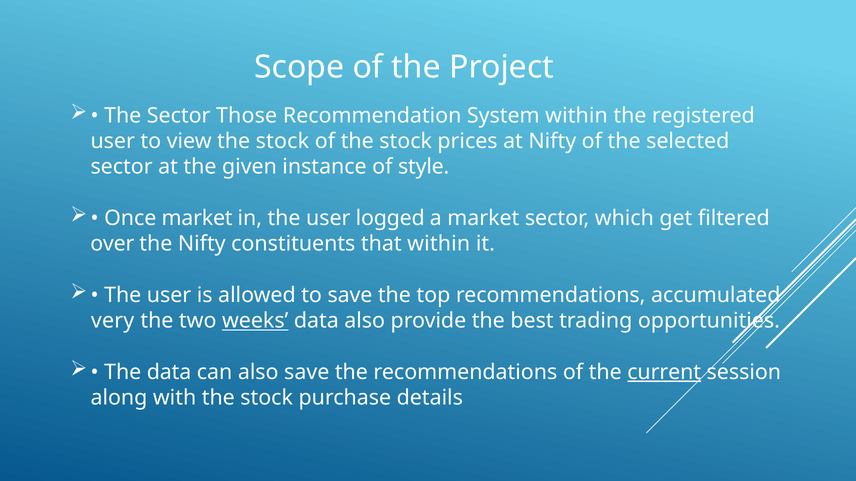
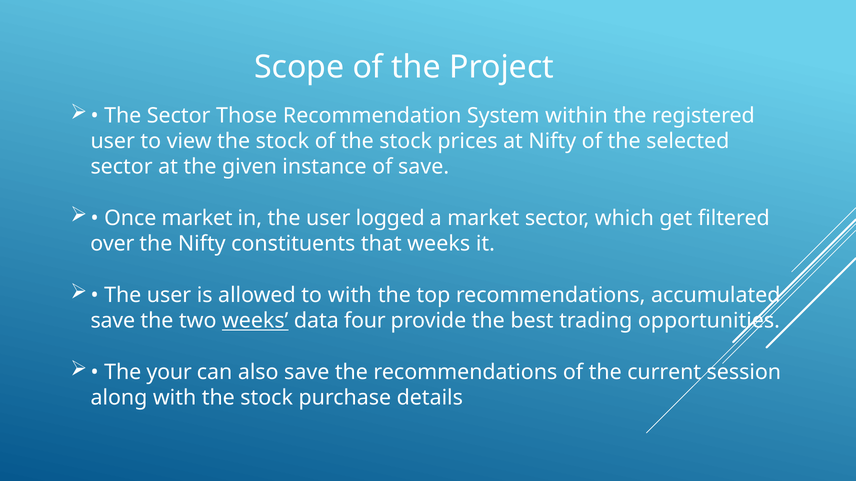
of style: style -> save (424, 167)
that within: within -> weeks (439, 244)
to save: save -> with (350, 296)
very: very -> save (113, 321)
data also: also -> four (365, 321)
The data: data -> your (169, 373)
current underline: present -> none (664, 373)
